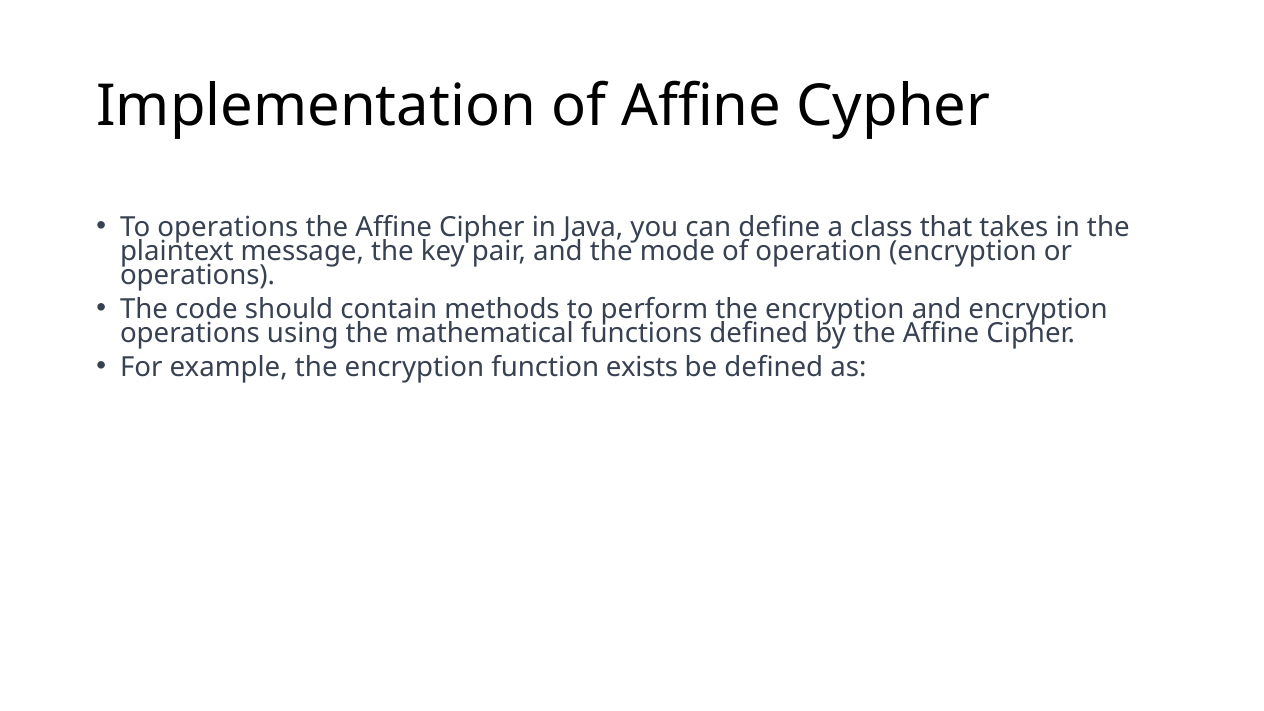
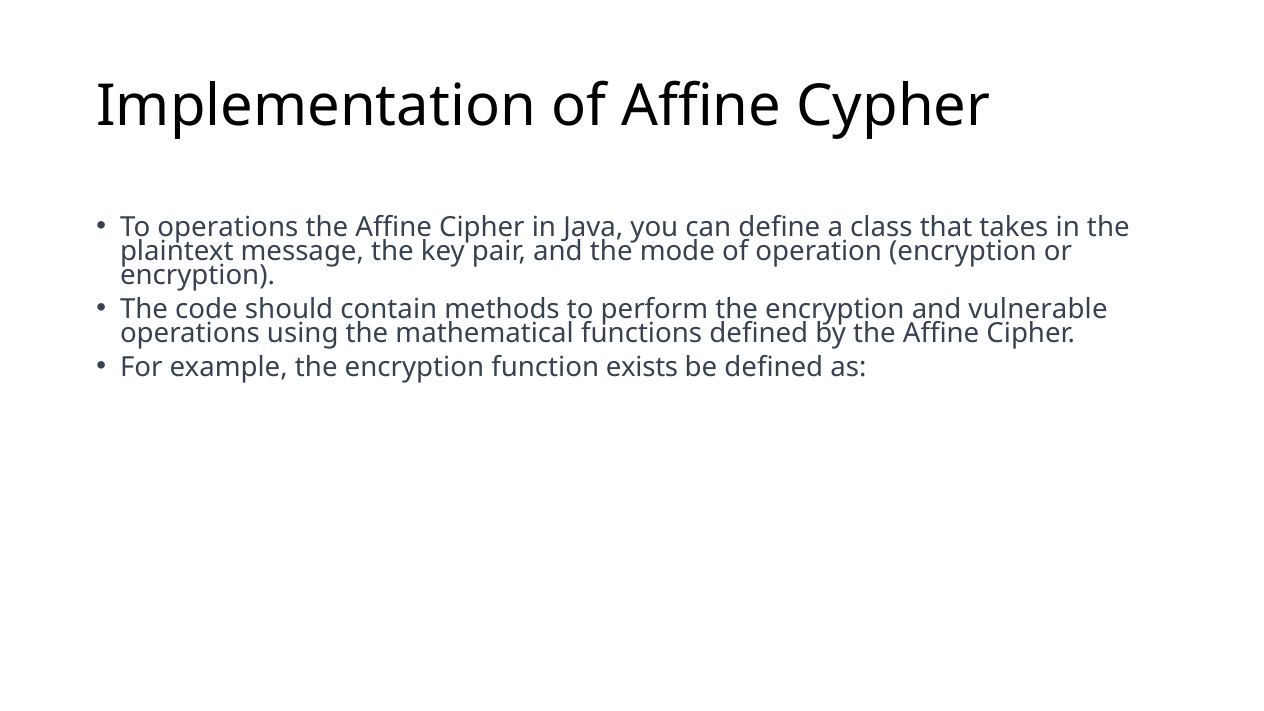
operations: operations -> encryption (198, 275)
and encryption: encryption -> vulnerable (1038, 309)
